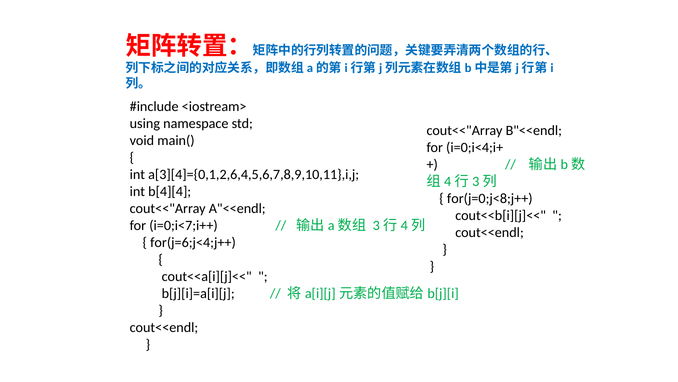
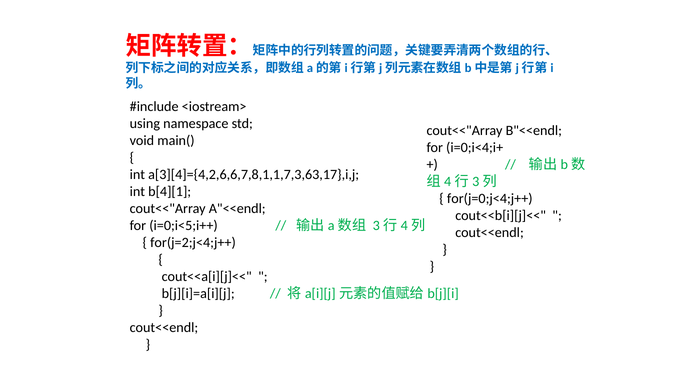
a[3][4]={0,1,2,6,4,5,6,7,8,9,10,11},i,j: a[3][4]={0,1,2,6,4,5,6,7,8,9,10,11},i,j -> a[3][4]={4,2,6,6,7,8,1,1,7,3,63,17},i,j (254, 174)
b[4][4: b[4][4 -> b[4][1 (170, 191)
for(j=0;j<8;j++: for(j=0;j<8;j++ -> for(j=0;j<4;j++ (490, 198)
i=0;i<7;i++: i=0;i<7;i++ -> i=0;i<5;i++ (184, 225)
for(j=6;j<4;j++: for(j=6;j<4;j++ -> for(j=2;j<4;j++ (193, 242)
